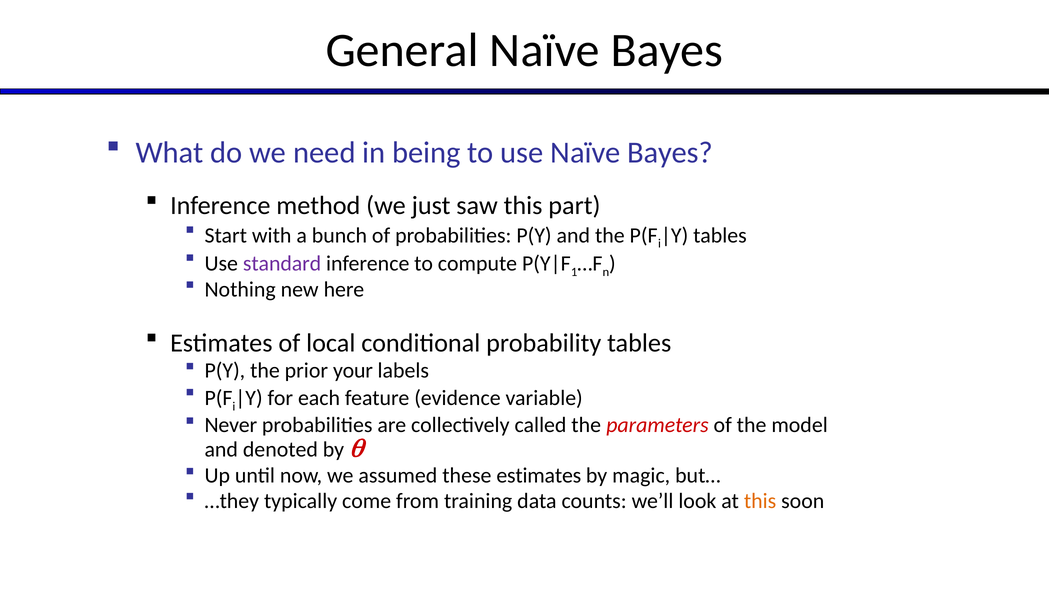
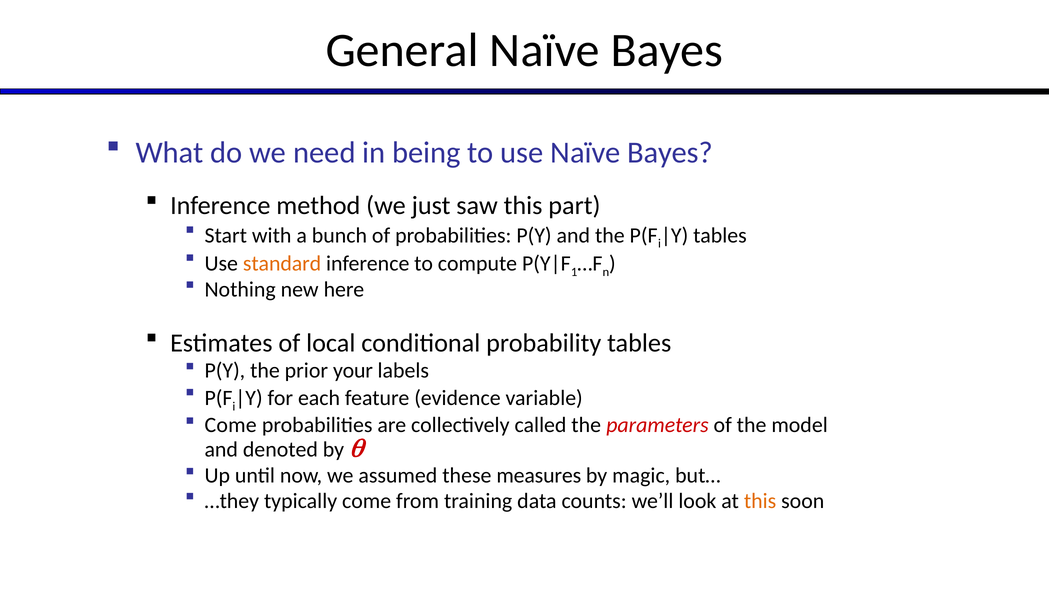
standard colour: purple -> orange (282, 264)
Never: Never -> Come (231, 425)
these estimates: estimates -> measures (539, 476)
